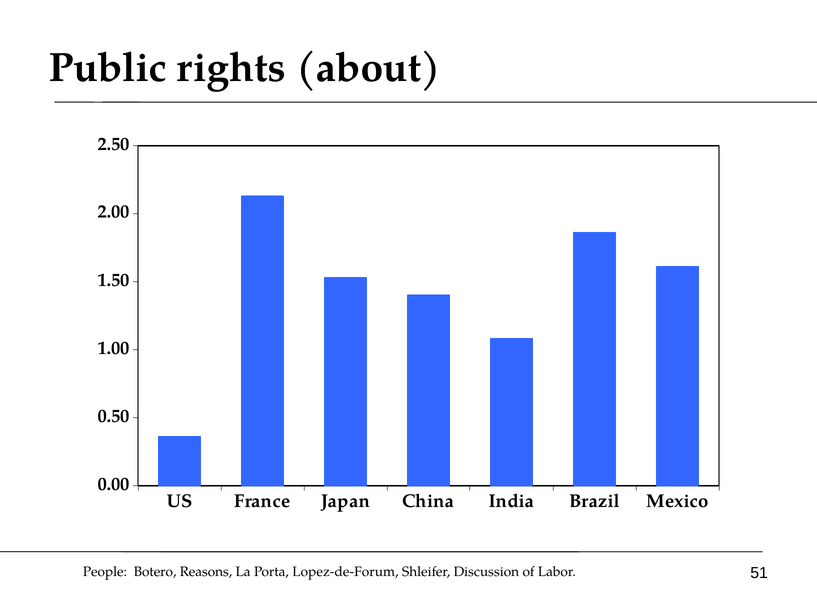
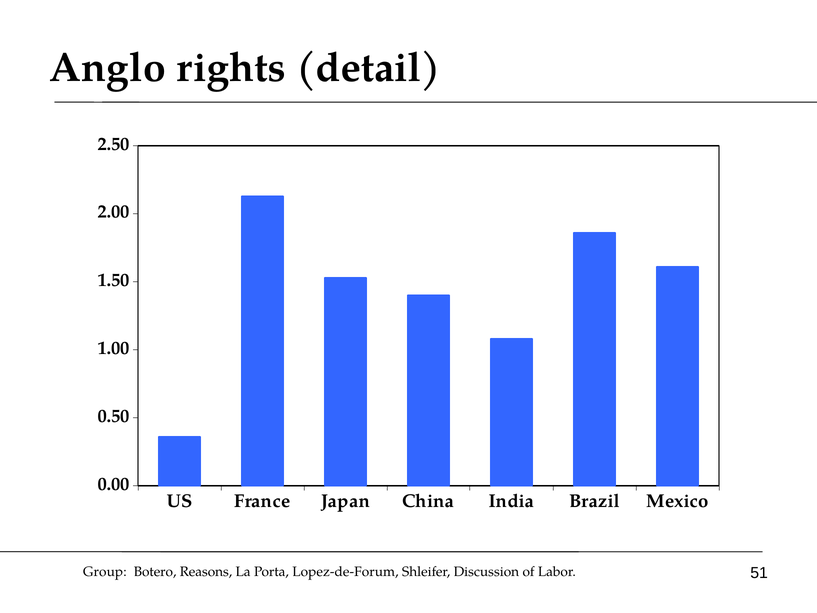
Public: Public -> Anglo (107, 68)
about: about -> detail (369, 68)
People: People -> Group (105, 571)
